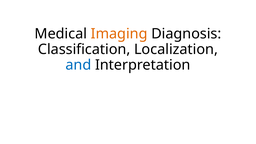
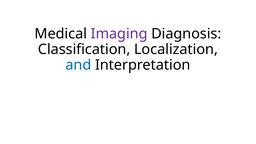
Imaging colour: orange -> purple (119, 34)
